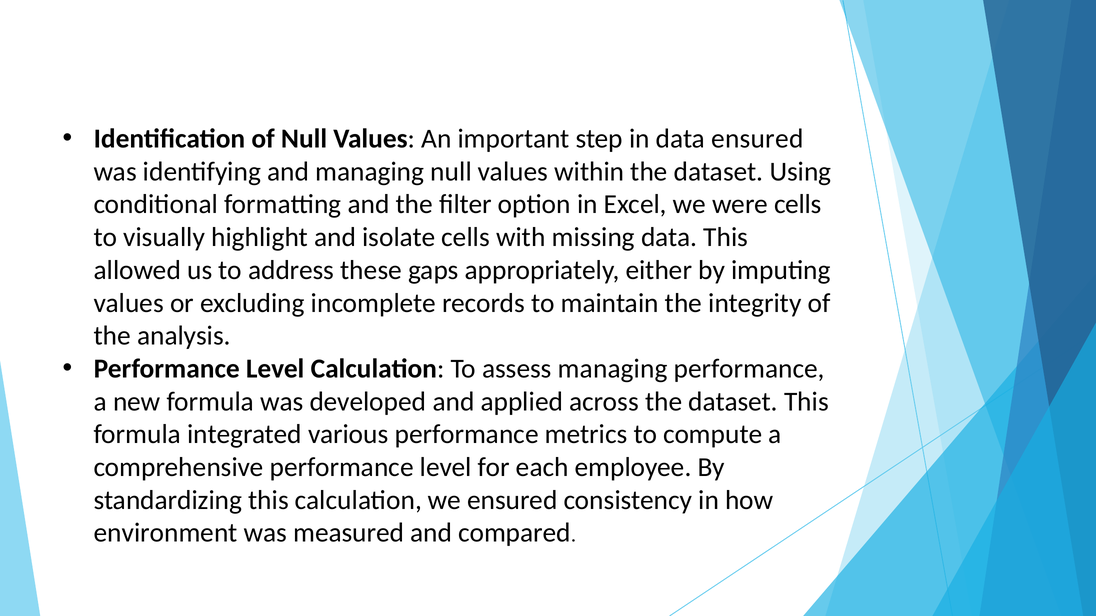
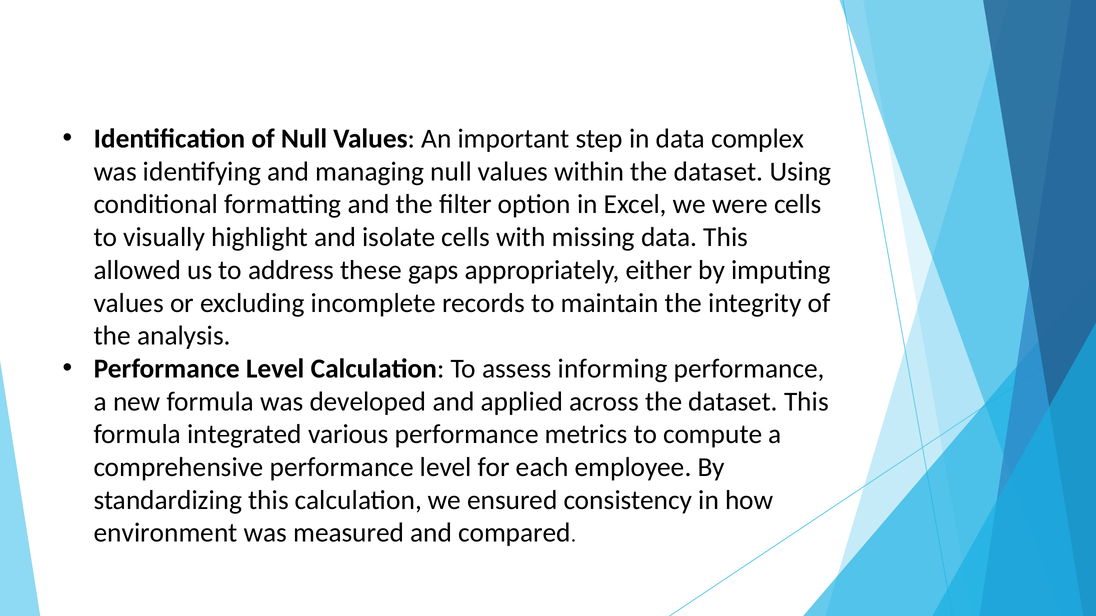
data ensured: ensured -> complex (758, 139)
assess managing: managing -> informing (613, 369)
